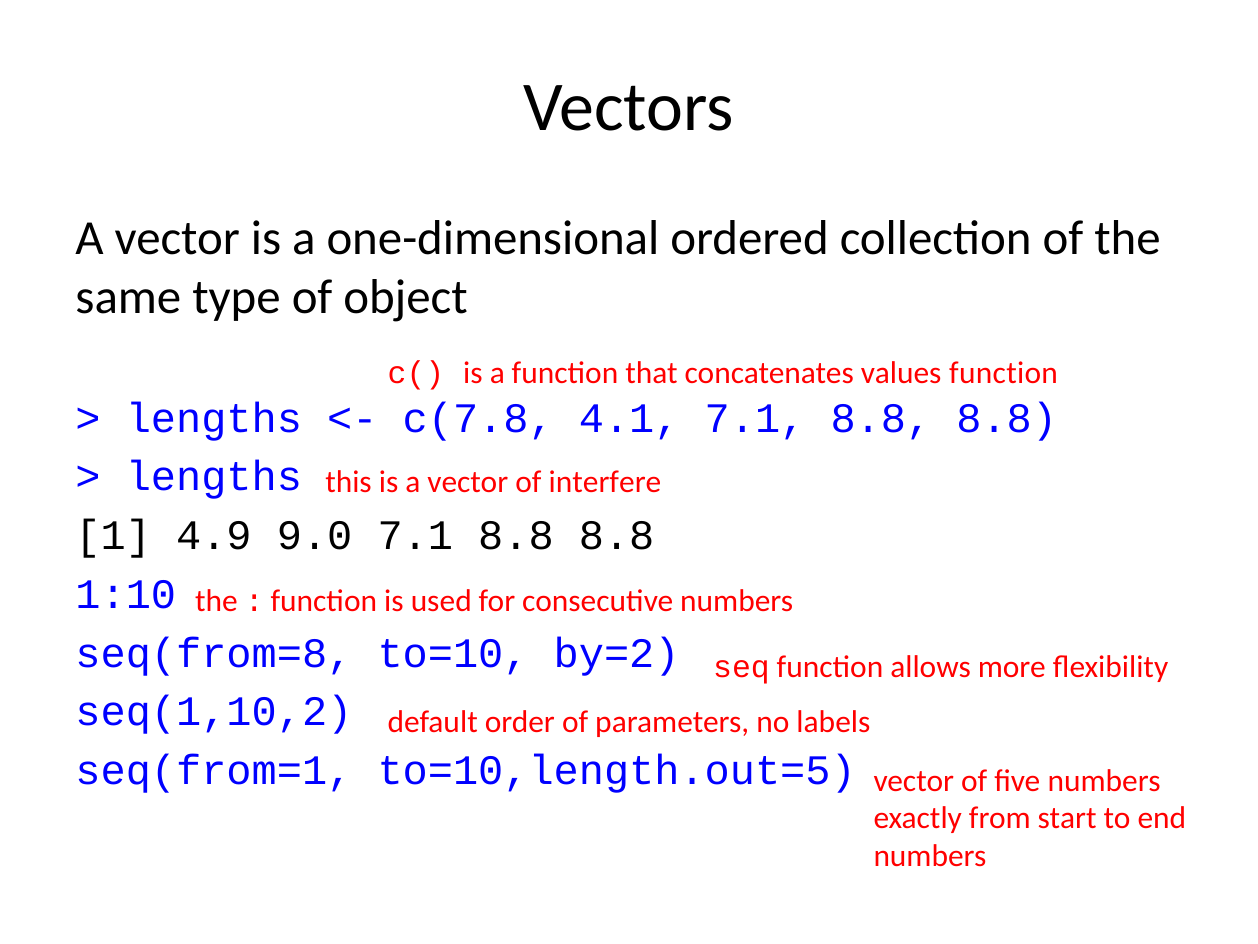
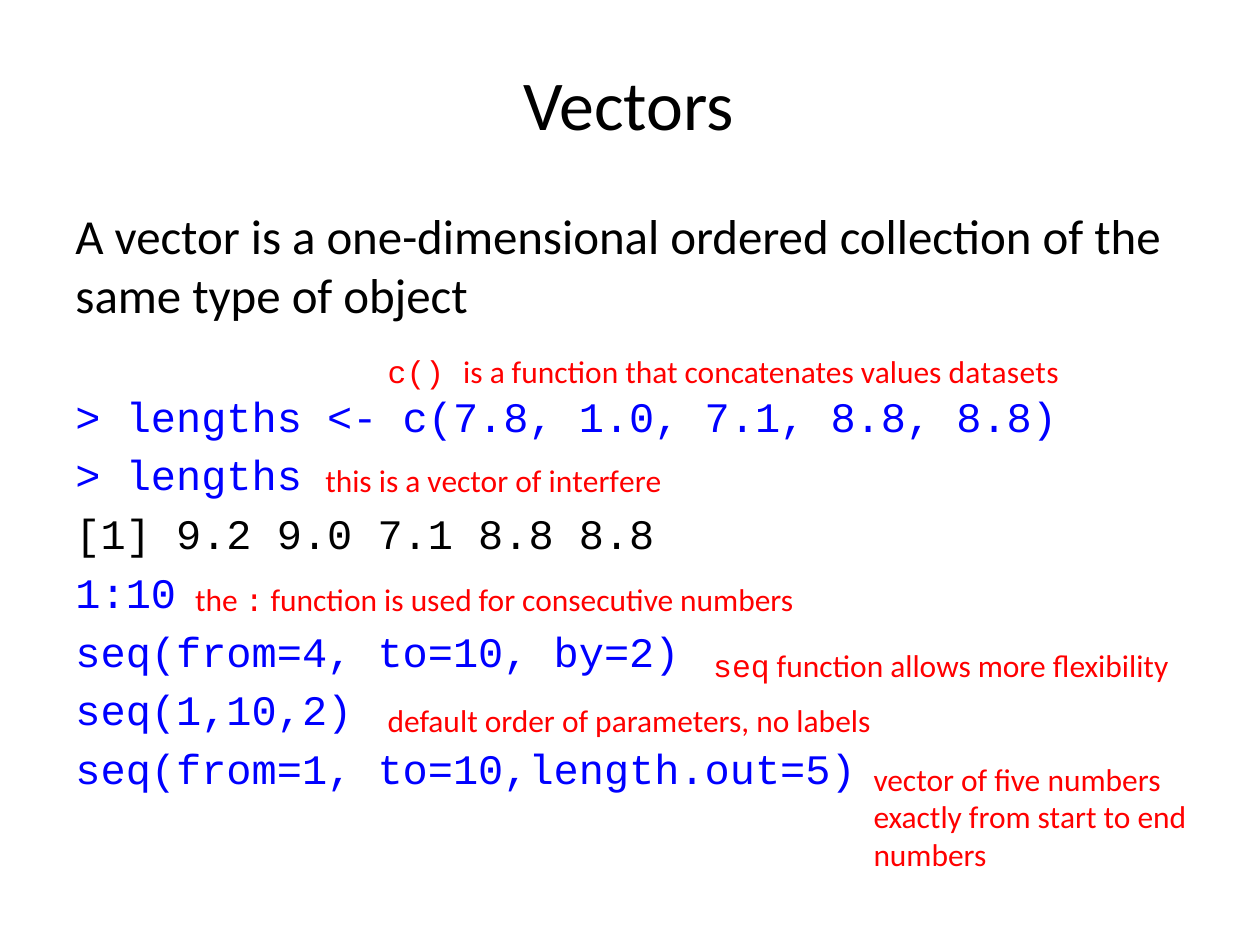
values function: function -> datasets (1004, 373)
4.1: 4.1 -> 1.0 (629, 418)
4.9: 4.9 -> 9.2 (214, 536)
seq(from=8: seq(from=8 -> seq(from=4 (214, 653)
